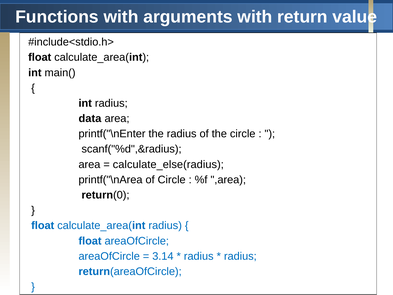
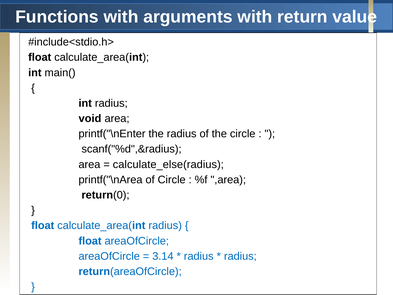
data: data -> void (90, 118)
